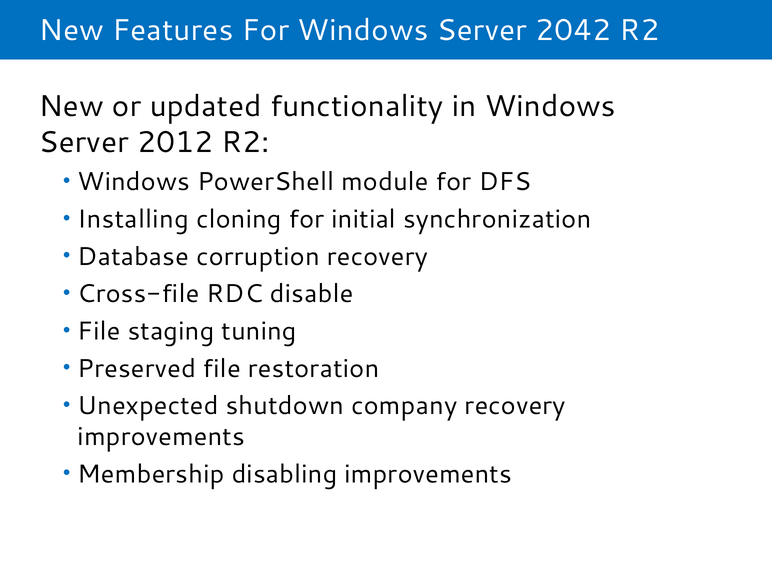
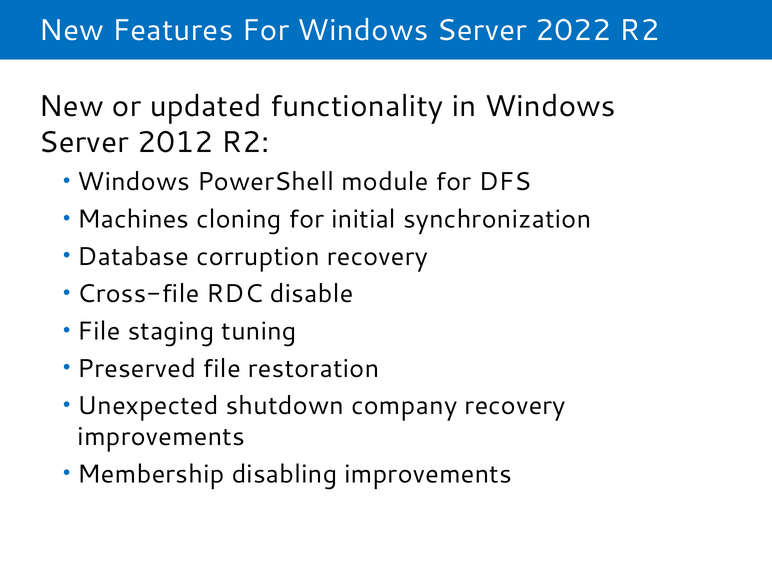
2042: 2042 -> 2022 (573, 31)
Installing: Installing -> Machines (133, 219)
